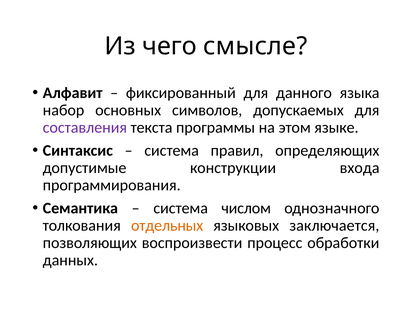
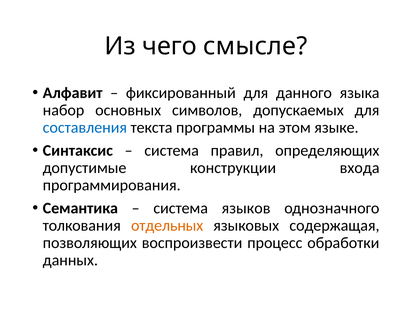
составления colour: purple -> blue (85, 127)
числом: числом -> языков (246, 208)
заключается: заключается -> содержащая (334, 225)
